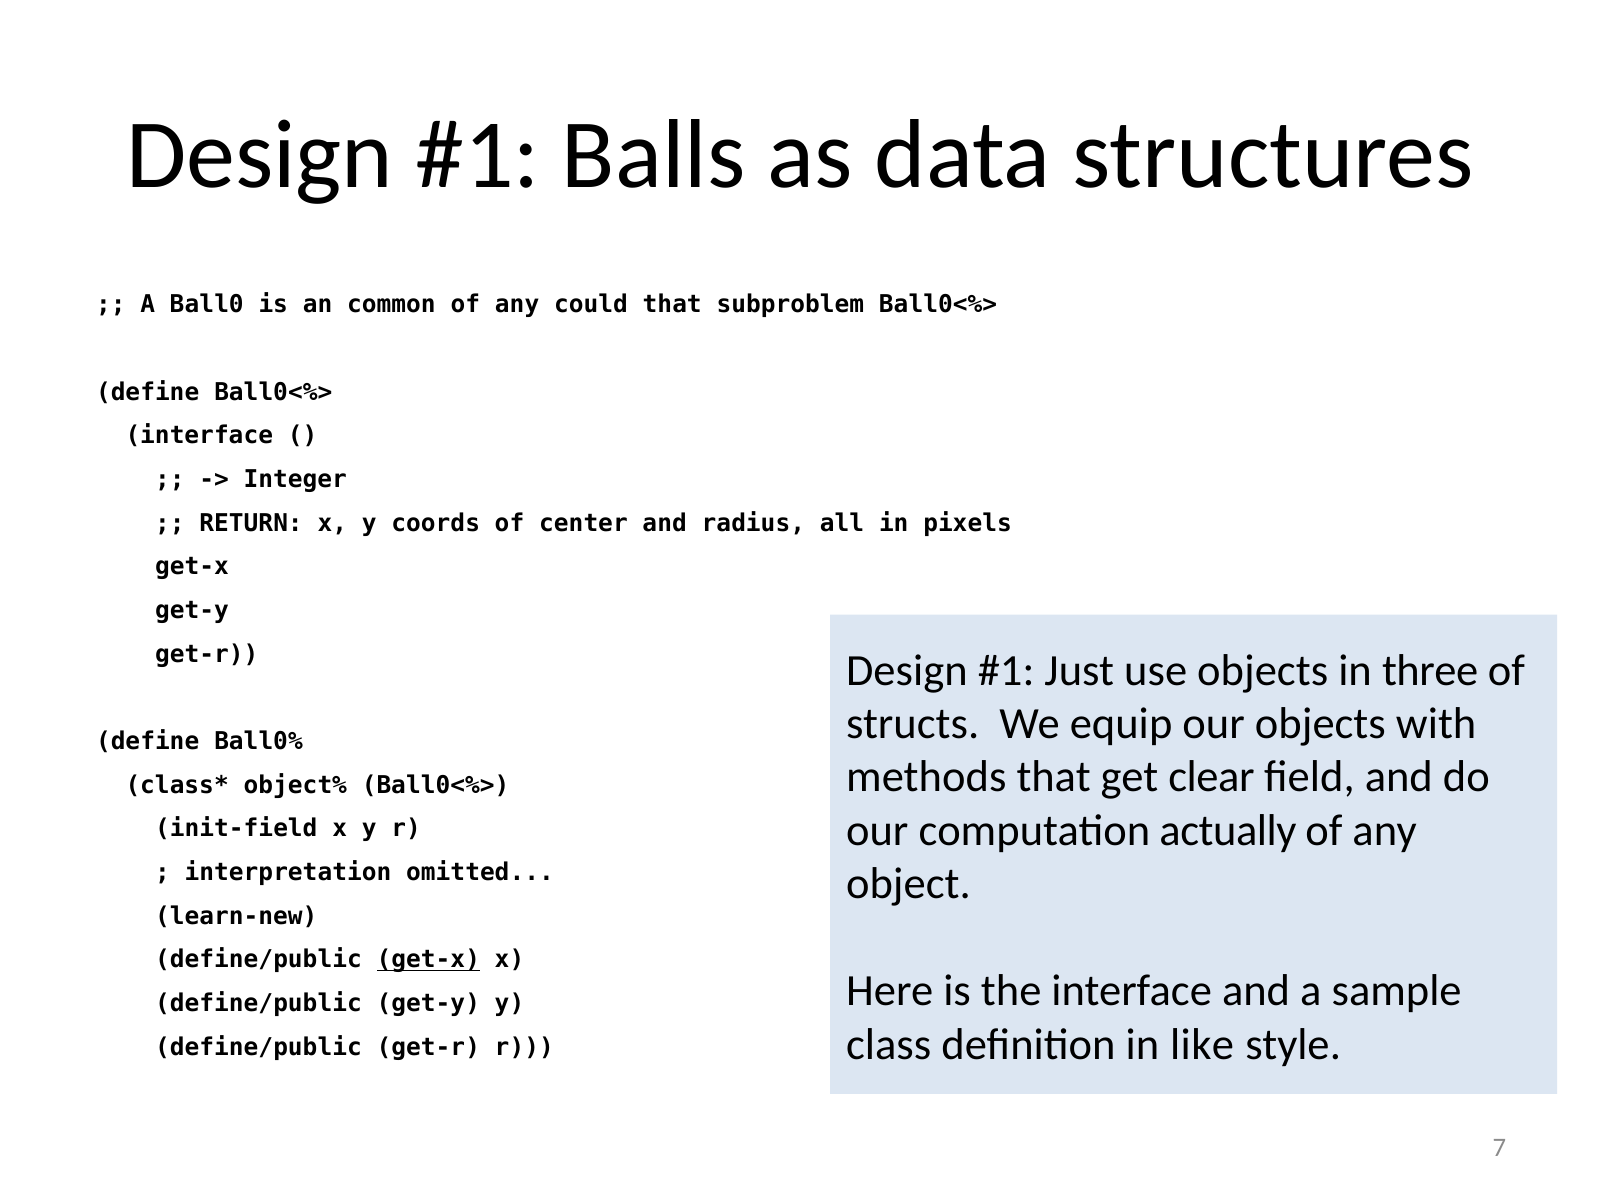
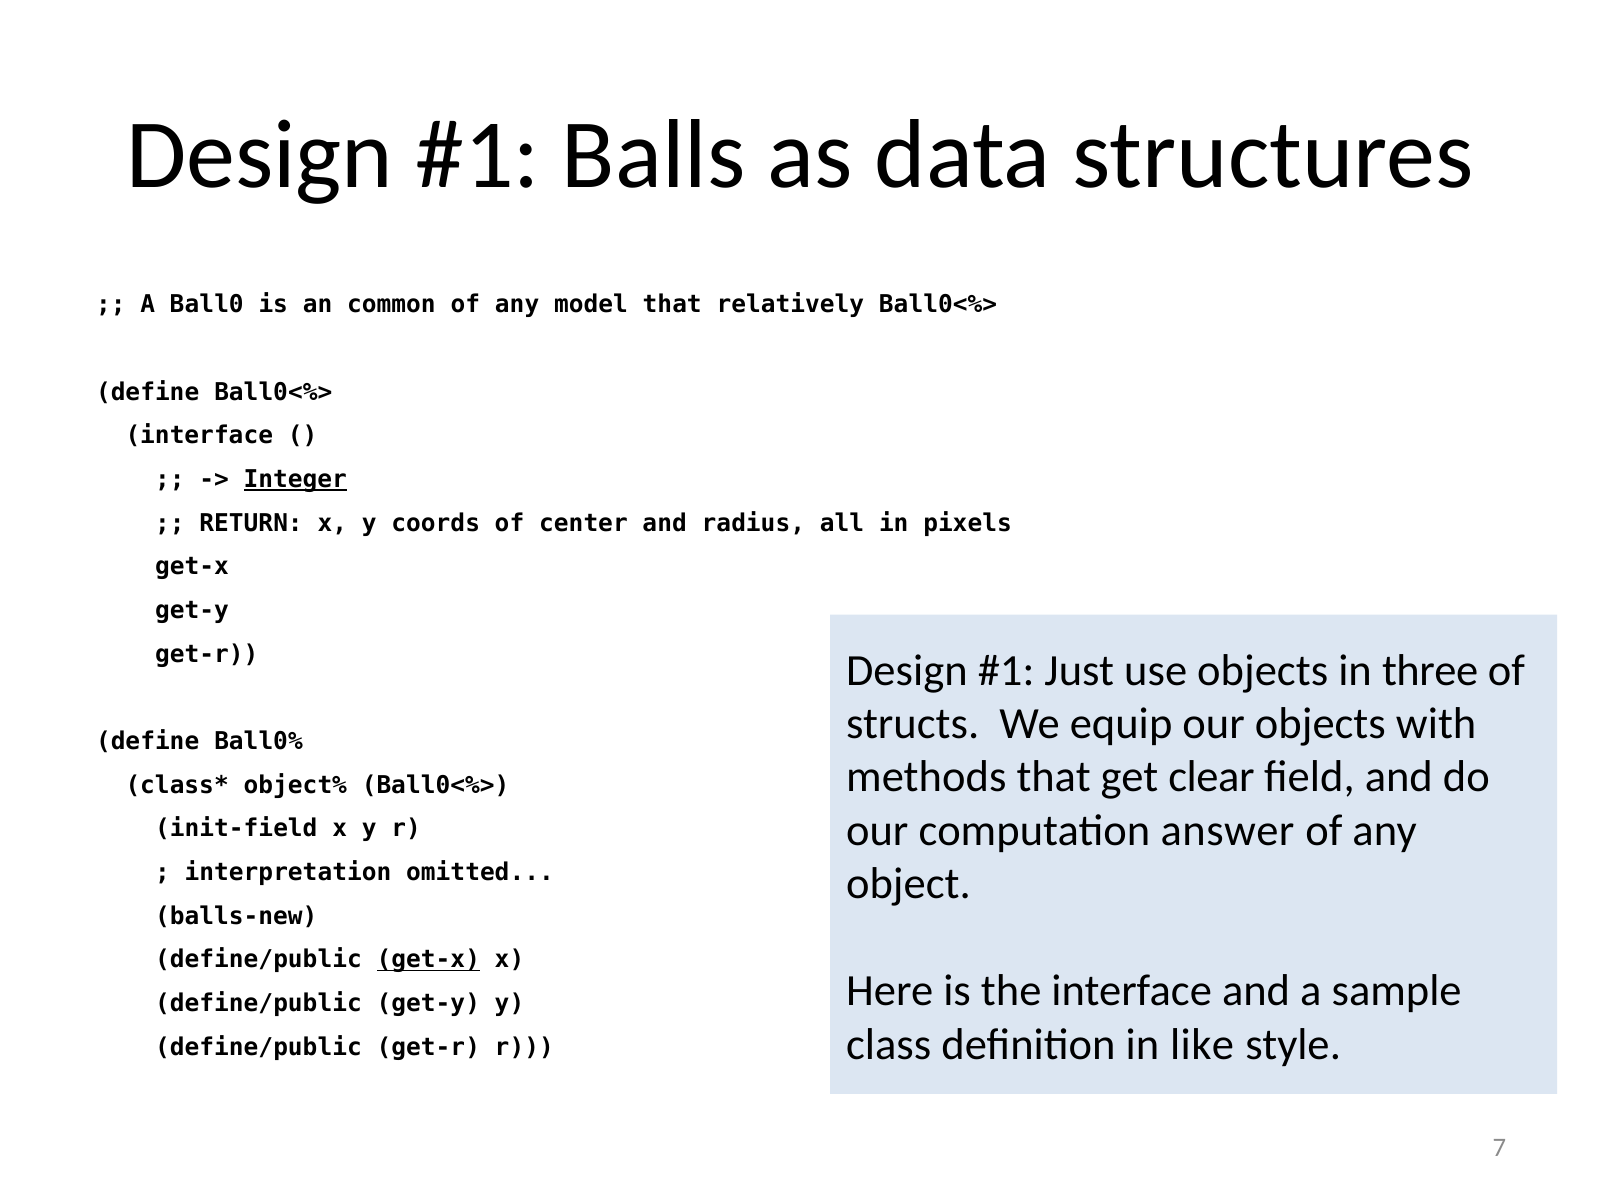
could: could -> model (591, 305)
subproblem: subproblem -> relatively (790, 305)
Integer underline: none -> present (295, 479)
actually: actually -> answer (1228, 830)
learn-new: learn-new -> balls-new (236, 916)
